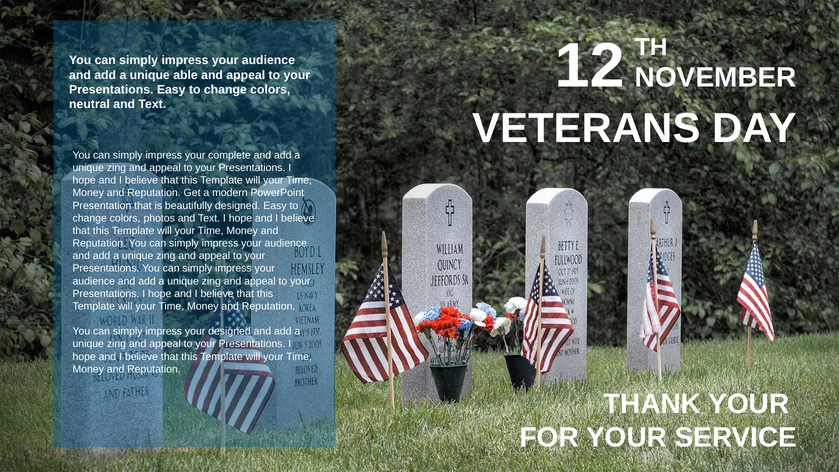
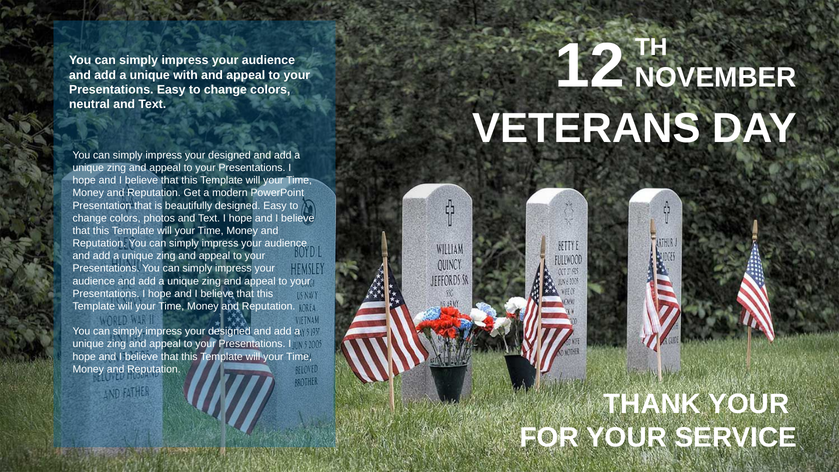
able: able -> with (186, 75)
complete: complete -> designed (229, 155)
